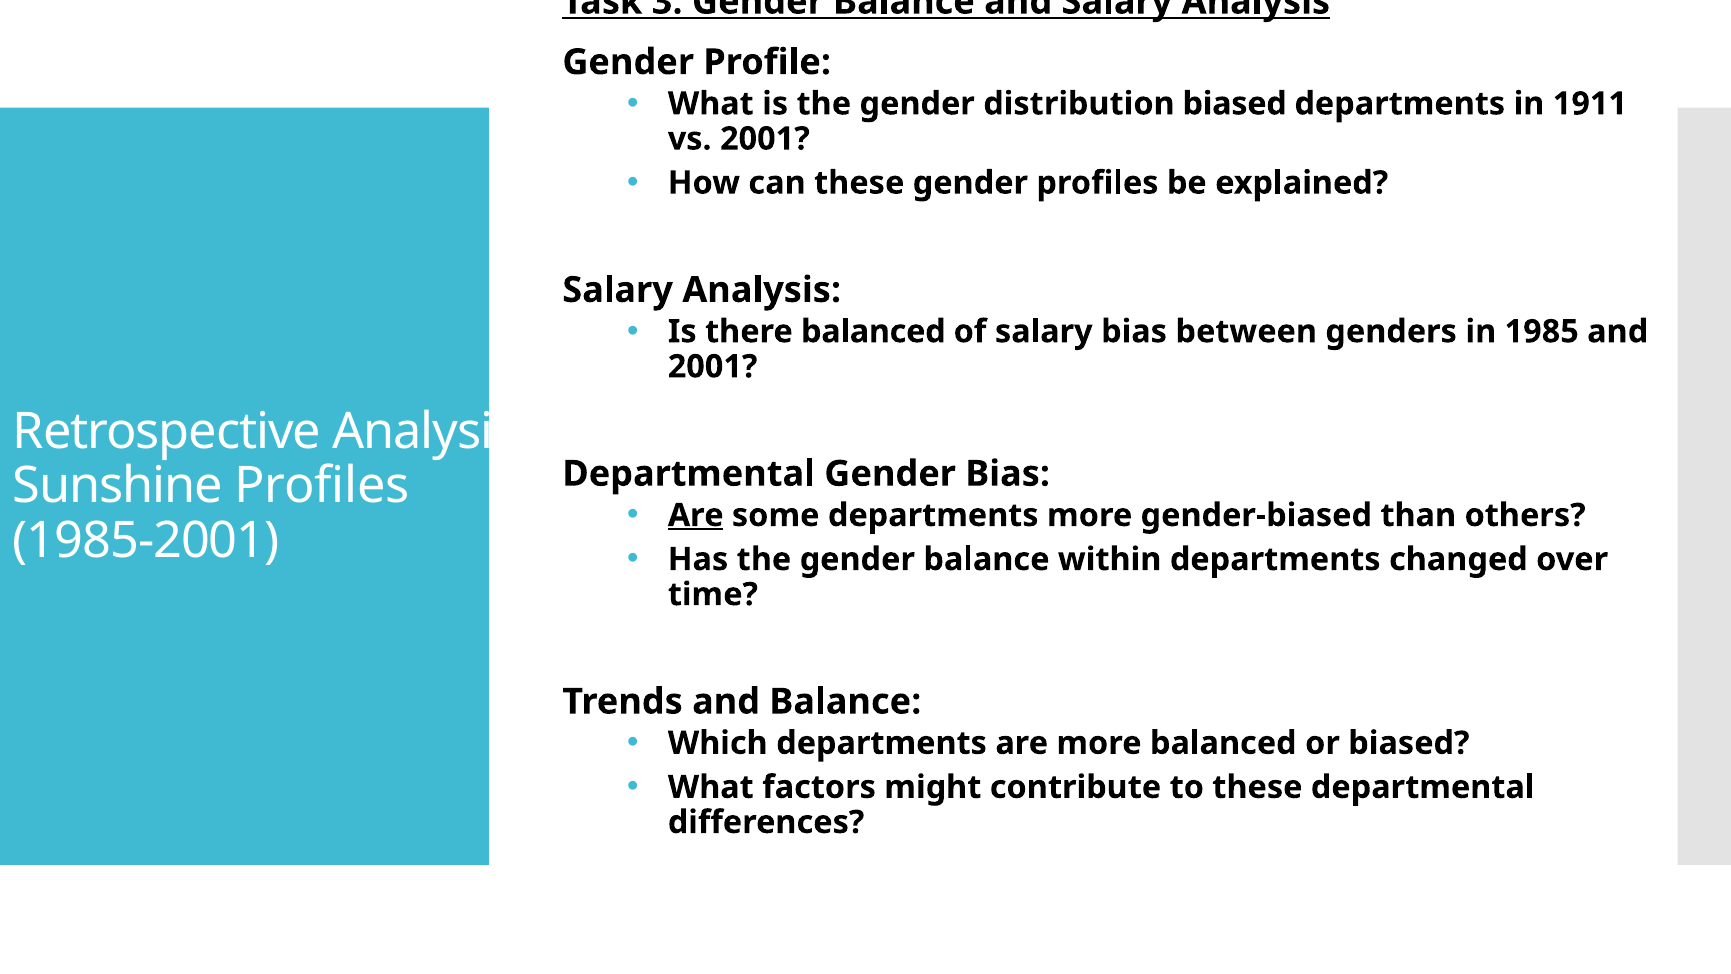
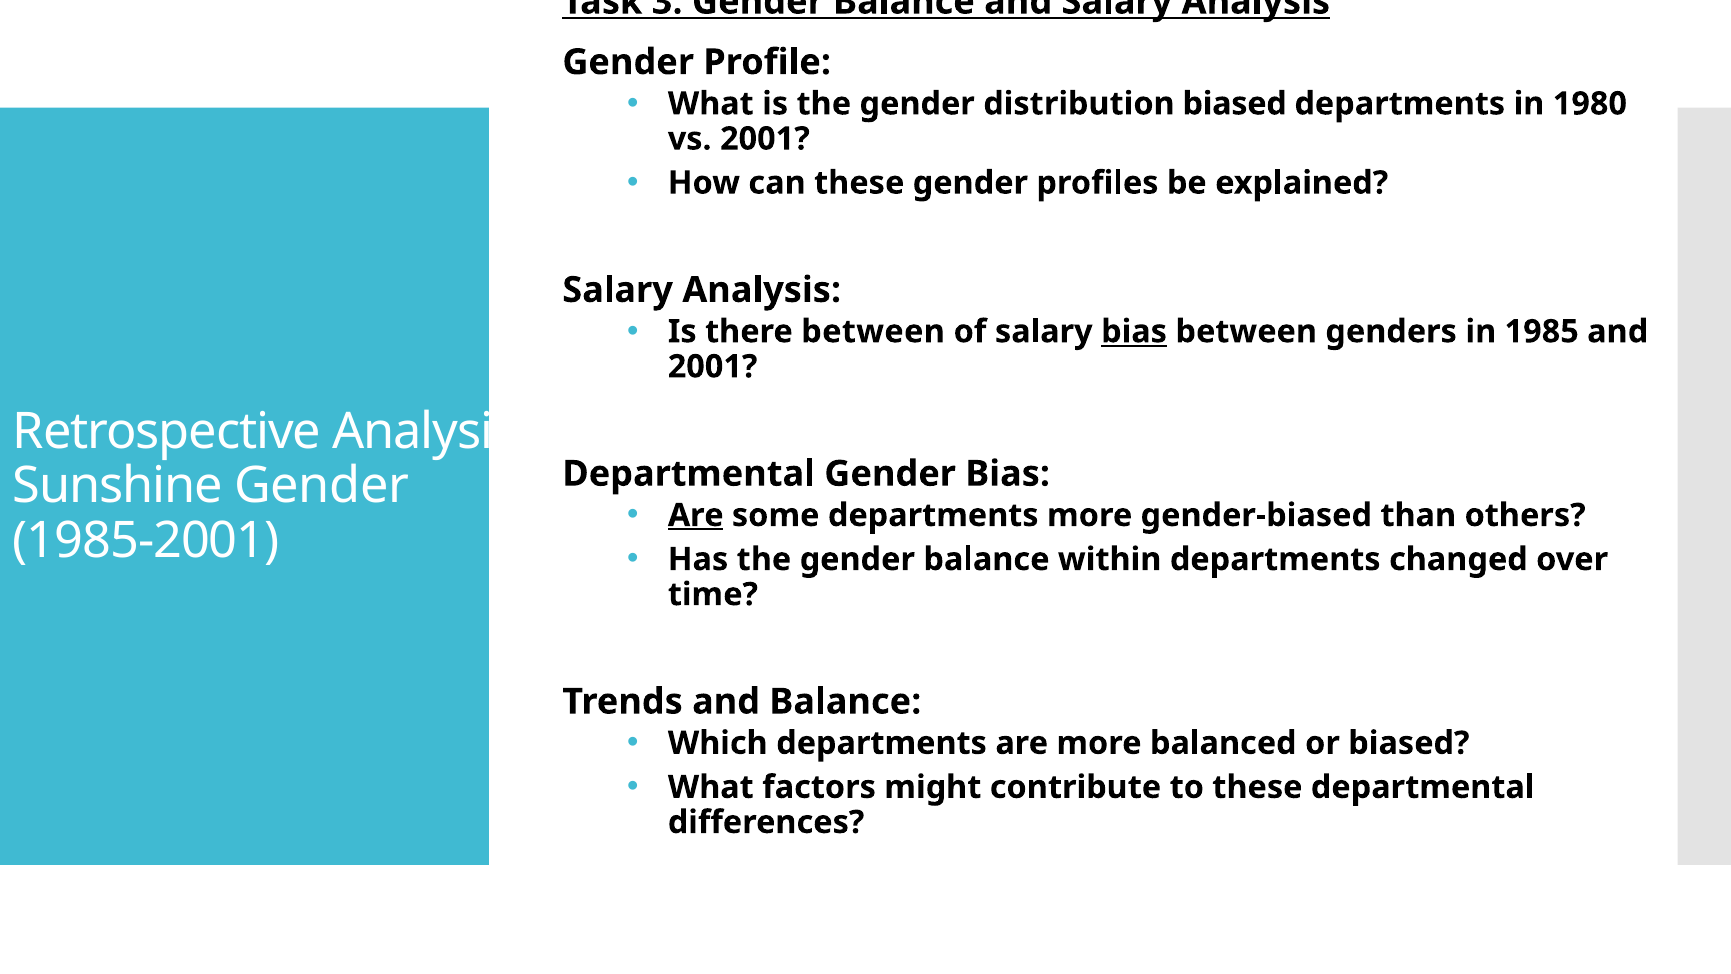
1911: 1911 -> 1980 (1590, 104)
there balanced: balanced -> between (873, 331)
bias underline: none -> present (1134, 331)
Sunshine Profiles: Profiles -> Gender (322, 486)
